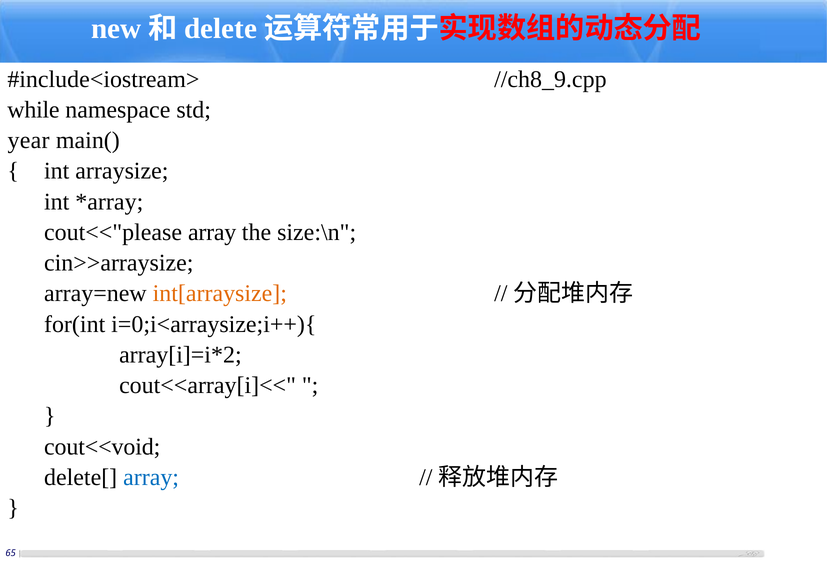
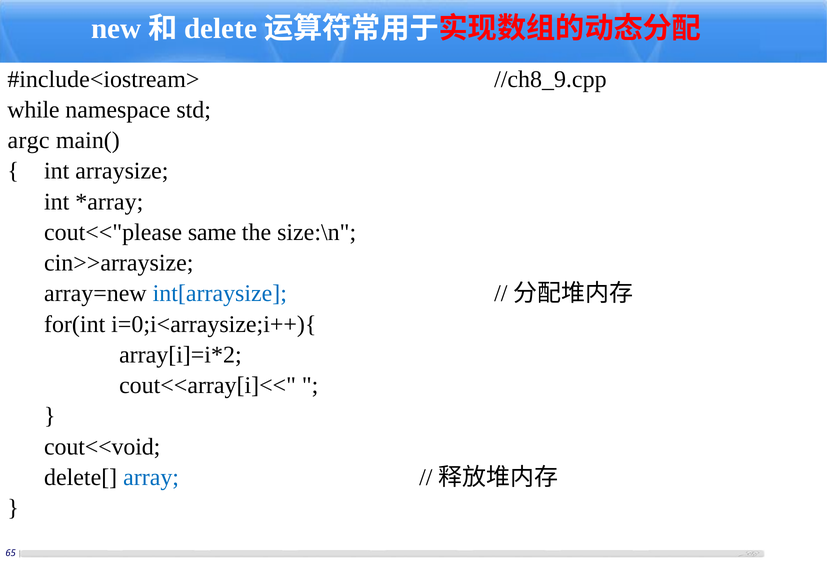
year: year -> argc (29, 141)
cout<<"please array: array -> same (212, 233)
int[arraysize colour: orange -> blue (220, 294)
